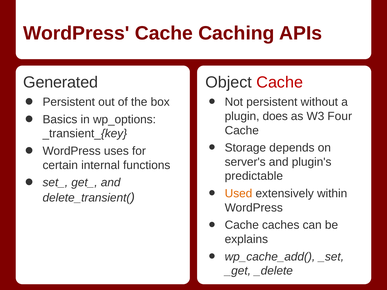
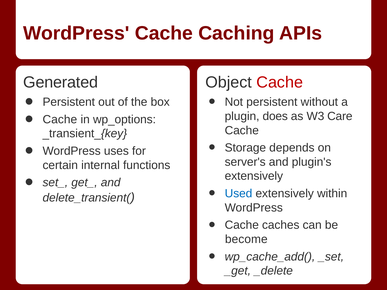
Basics: Basics -> Cache (60, 120)
Four: Four -> Care (340, 116)
predictable: predictable -> extensively (254, 176)
Used colour: orange -> blue (239, 194)
explains: explains -> become (246, 239)
